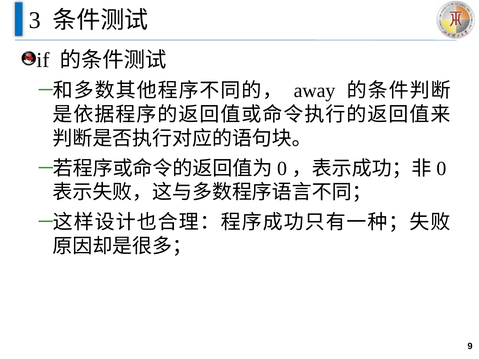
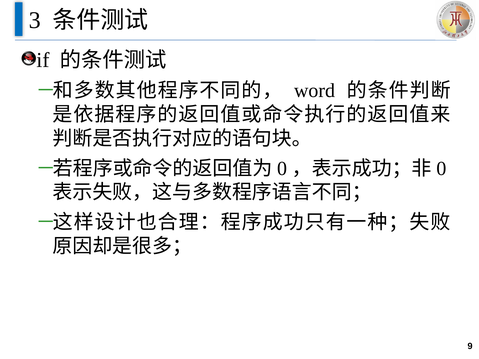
away: away -> word (315, 91)
